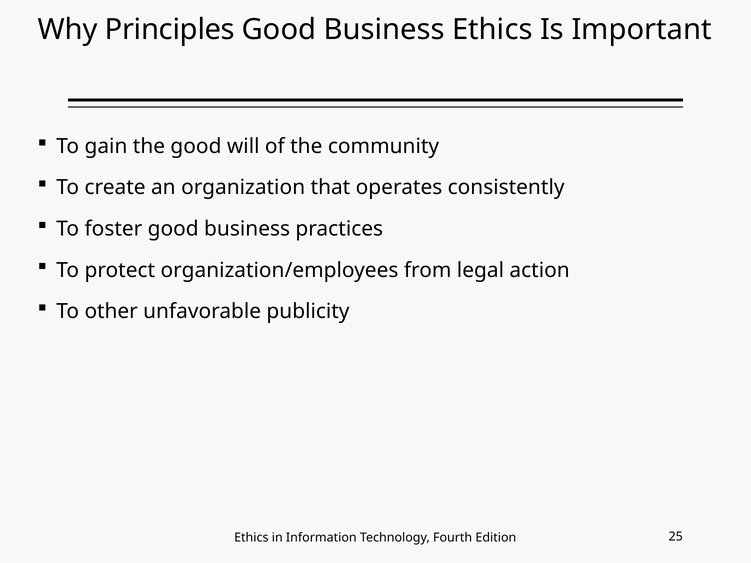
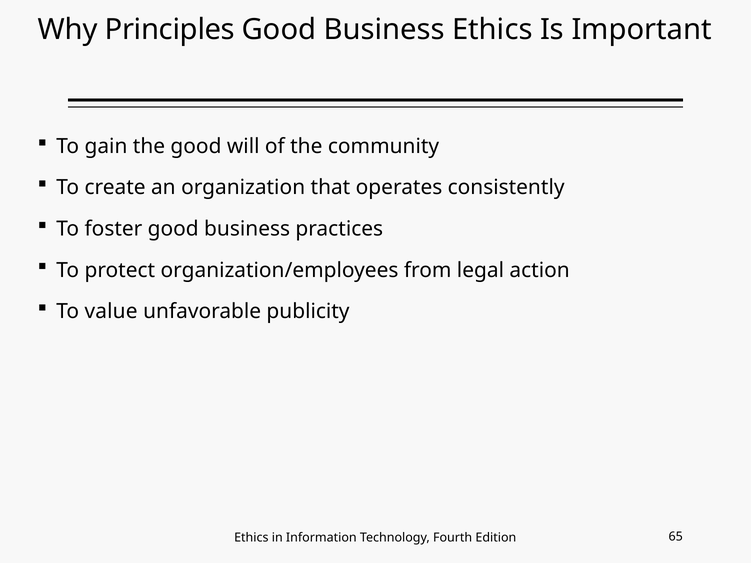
other: other -> value (111, 312)
25: 25 -> 65 (676, 537)
